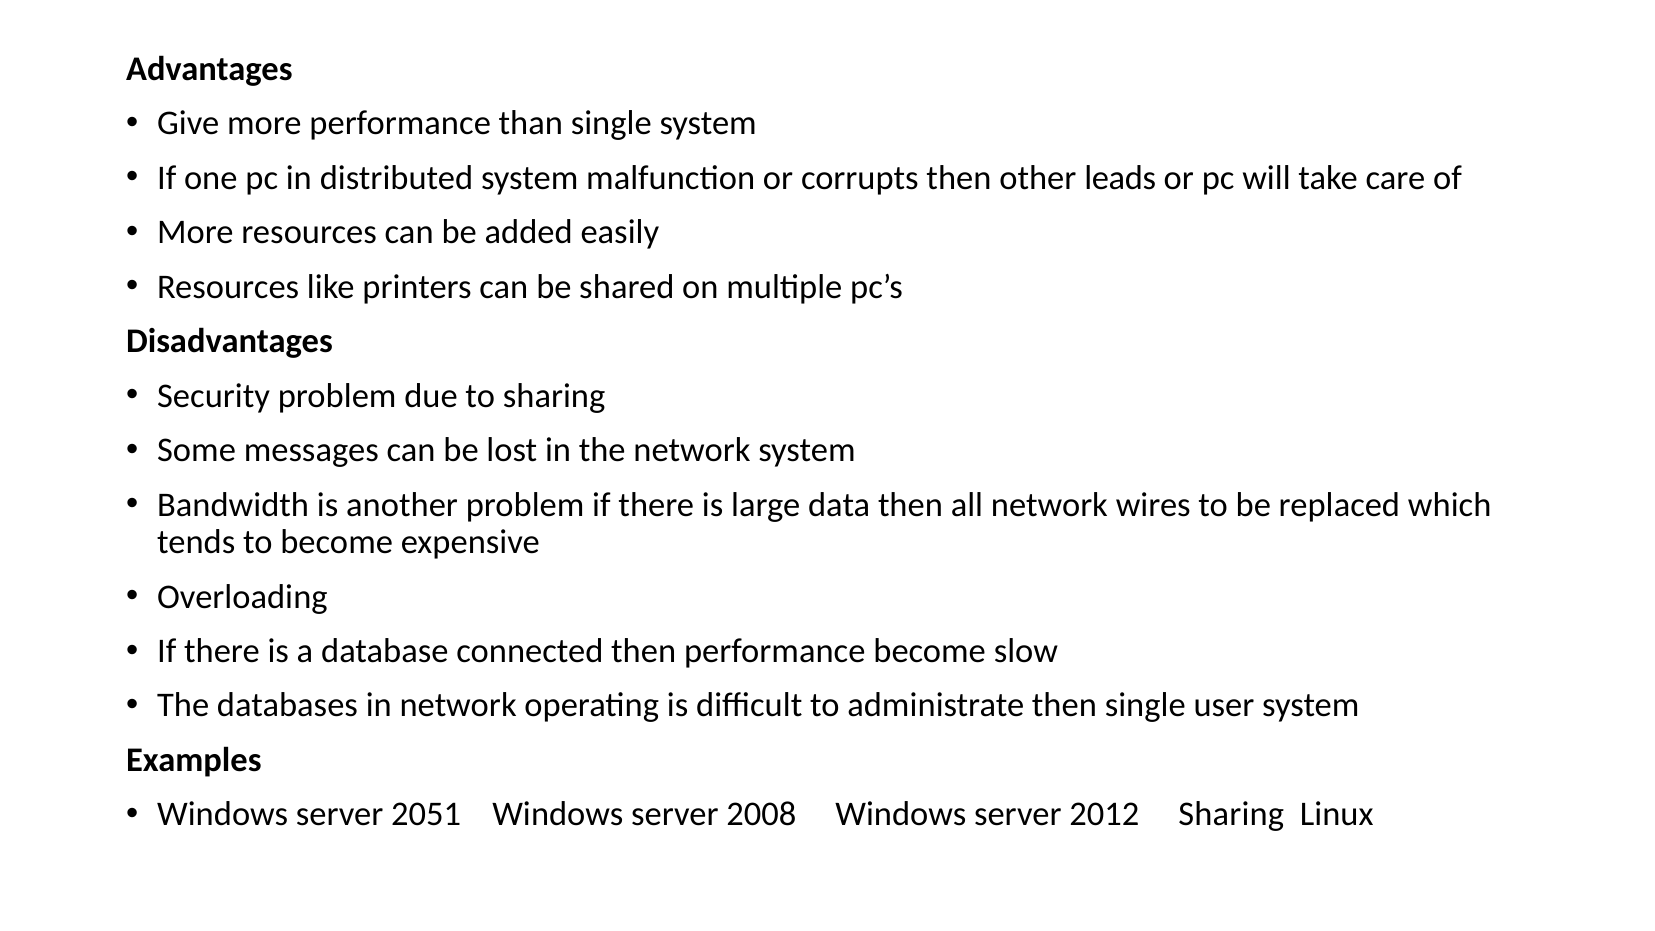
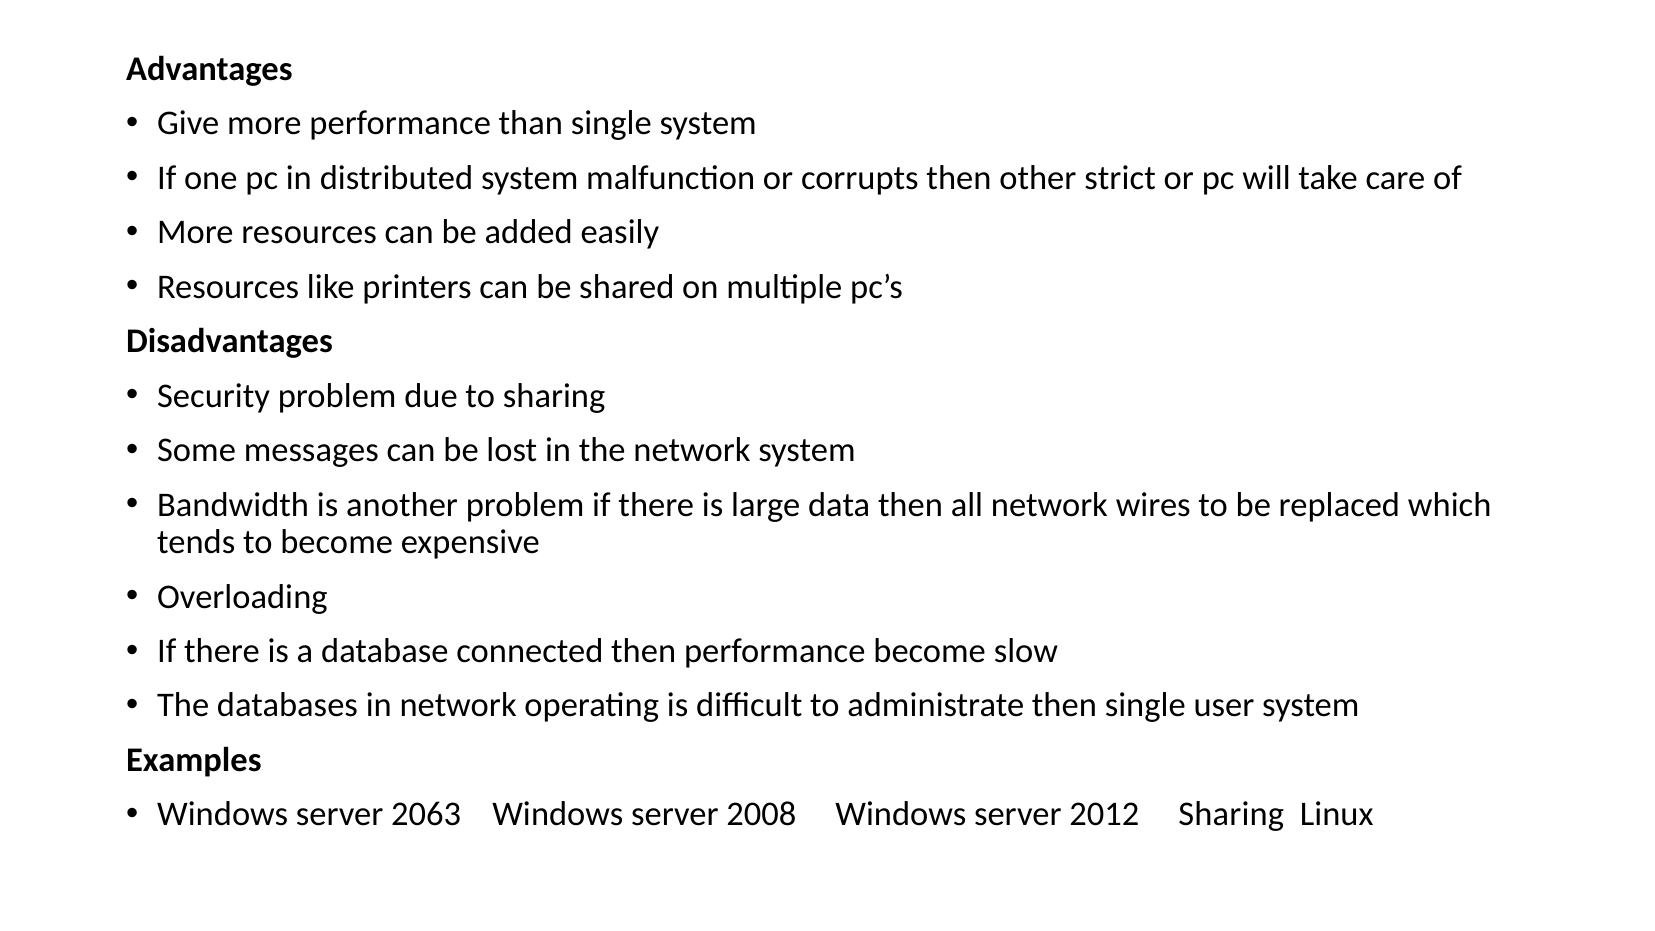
leads: leads -> strict (1120, 178)
2051: 2051 -> 2063 (426, 815)
